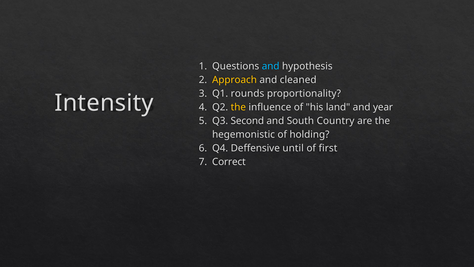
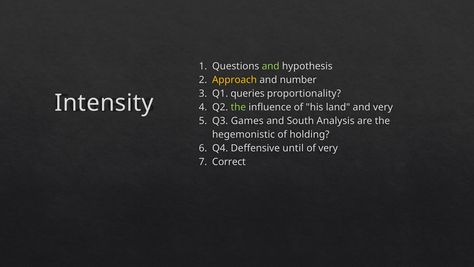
and colour: light blue -> light green (271, 66)
cleaned: cleaned -> number (298, 80)
rounds: rounds -> queries (248, 93)
the colour: yellow -> light green (238, 107)
and year: year -> very (383, 107)
Second: Second -> Games (247, 121)
Country: Country -> Analysis (336, 121)
of first: first -> very (328, 148)
